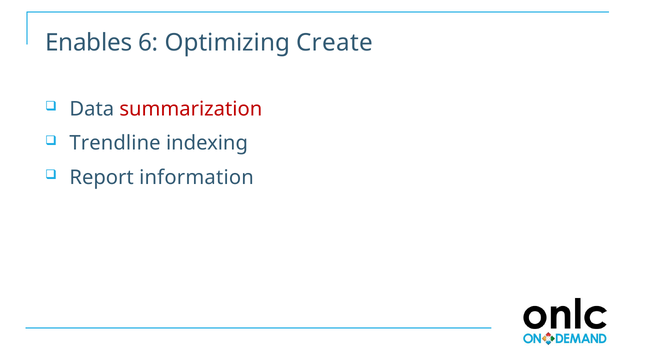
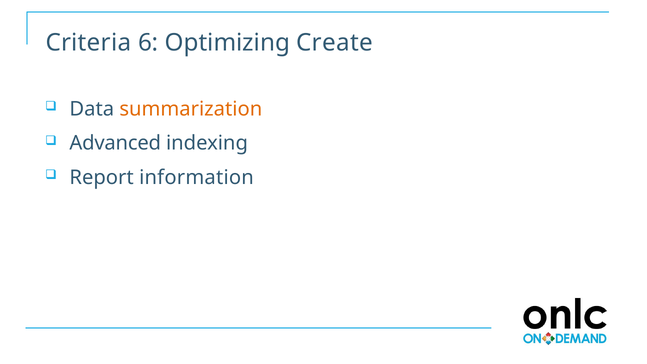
Enables: Enables -> Criteria (88, 43)
summarization colour: red -> orange (191, 109)
Trendline: Trendline -> Advanced (115, 143)
